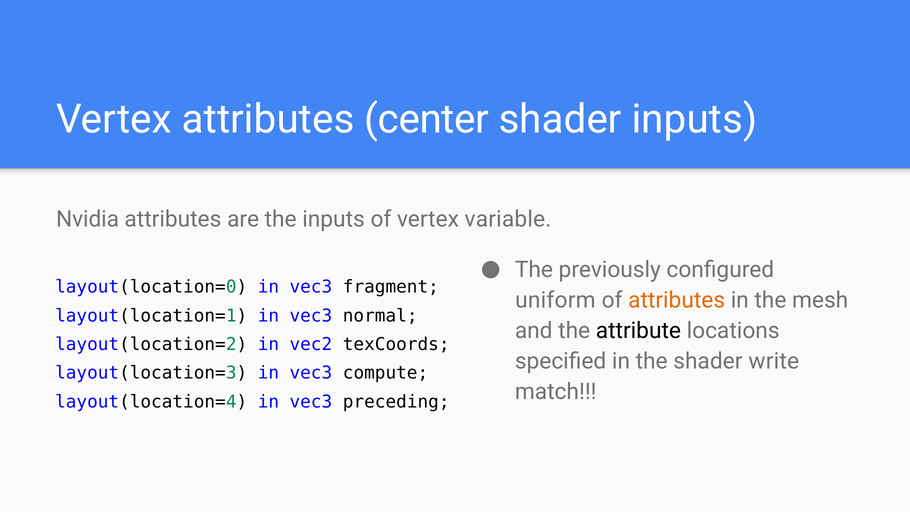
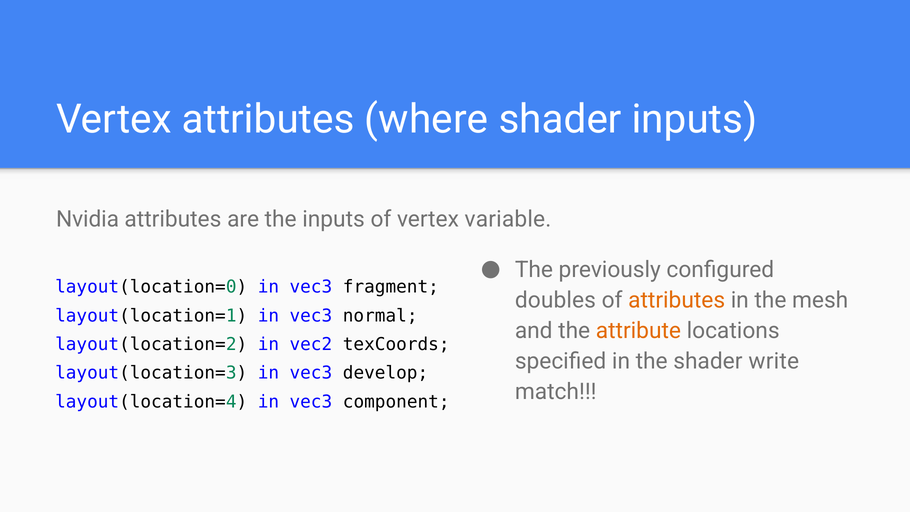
center: center -> where (426, 119)
uniform: uniform -> doubles (555, 300)
attribute colour: black -> orange (638, 331)
compute: compute -> develop (386, 373)
preceding: preceding -> component (396, 402)
